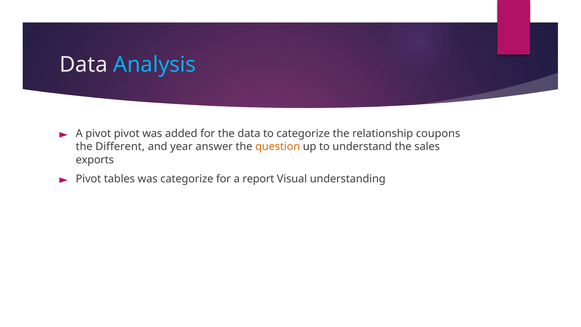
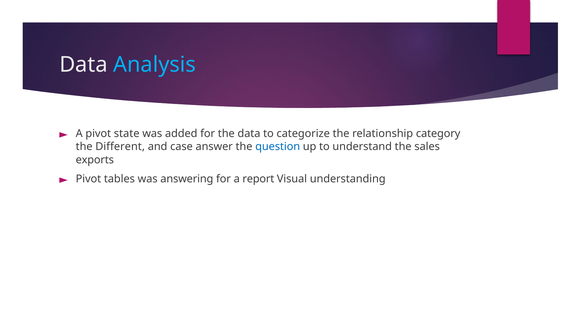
pivot pivot: pivot -> state (127, 134)
coupons: coupons -> category (438, 134)
year: year -> case (181, 147)
question colour: orange -> blue (278, 147)
was categorize: categorize -> answering (187, 179)
